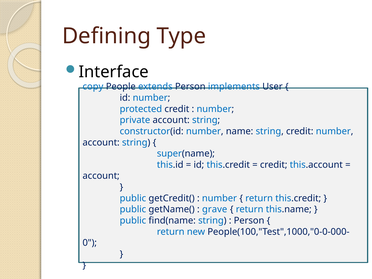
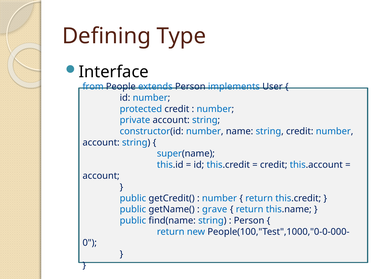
copy: copy -> from (93, 87)
